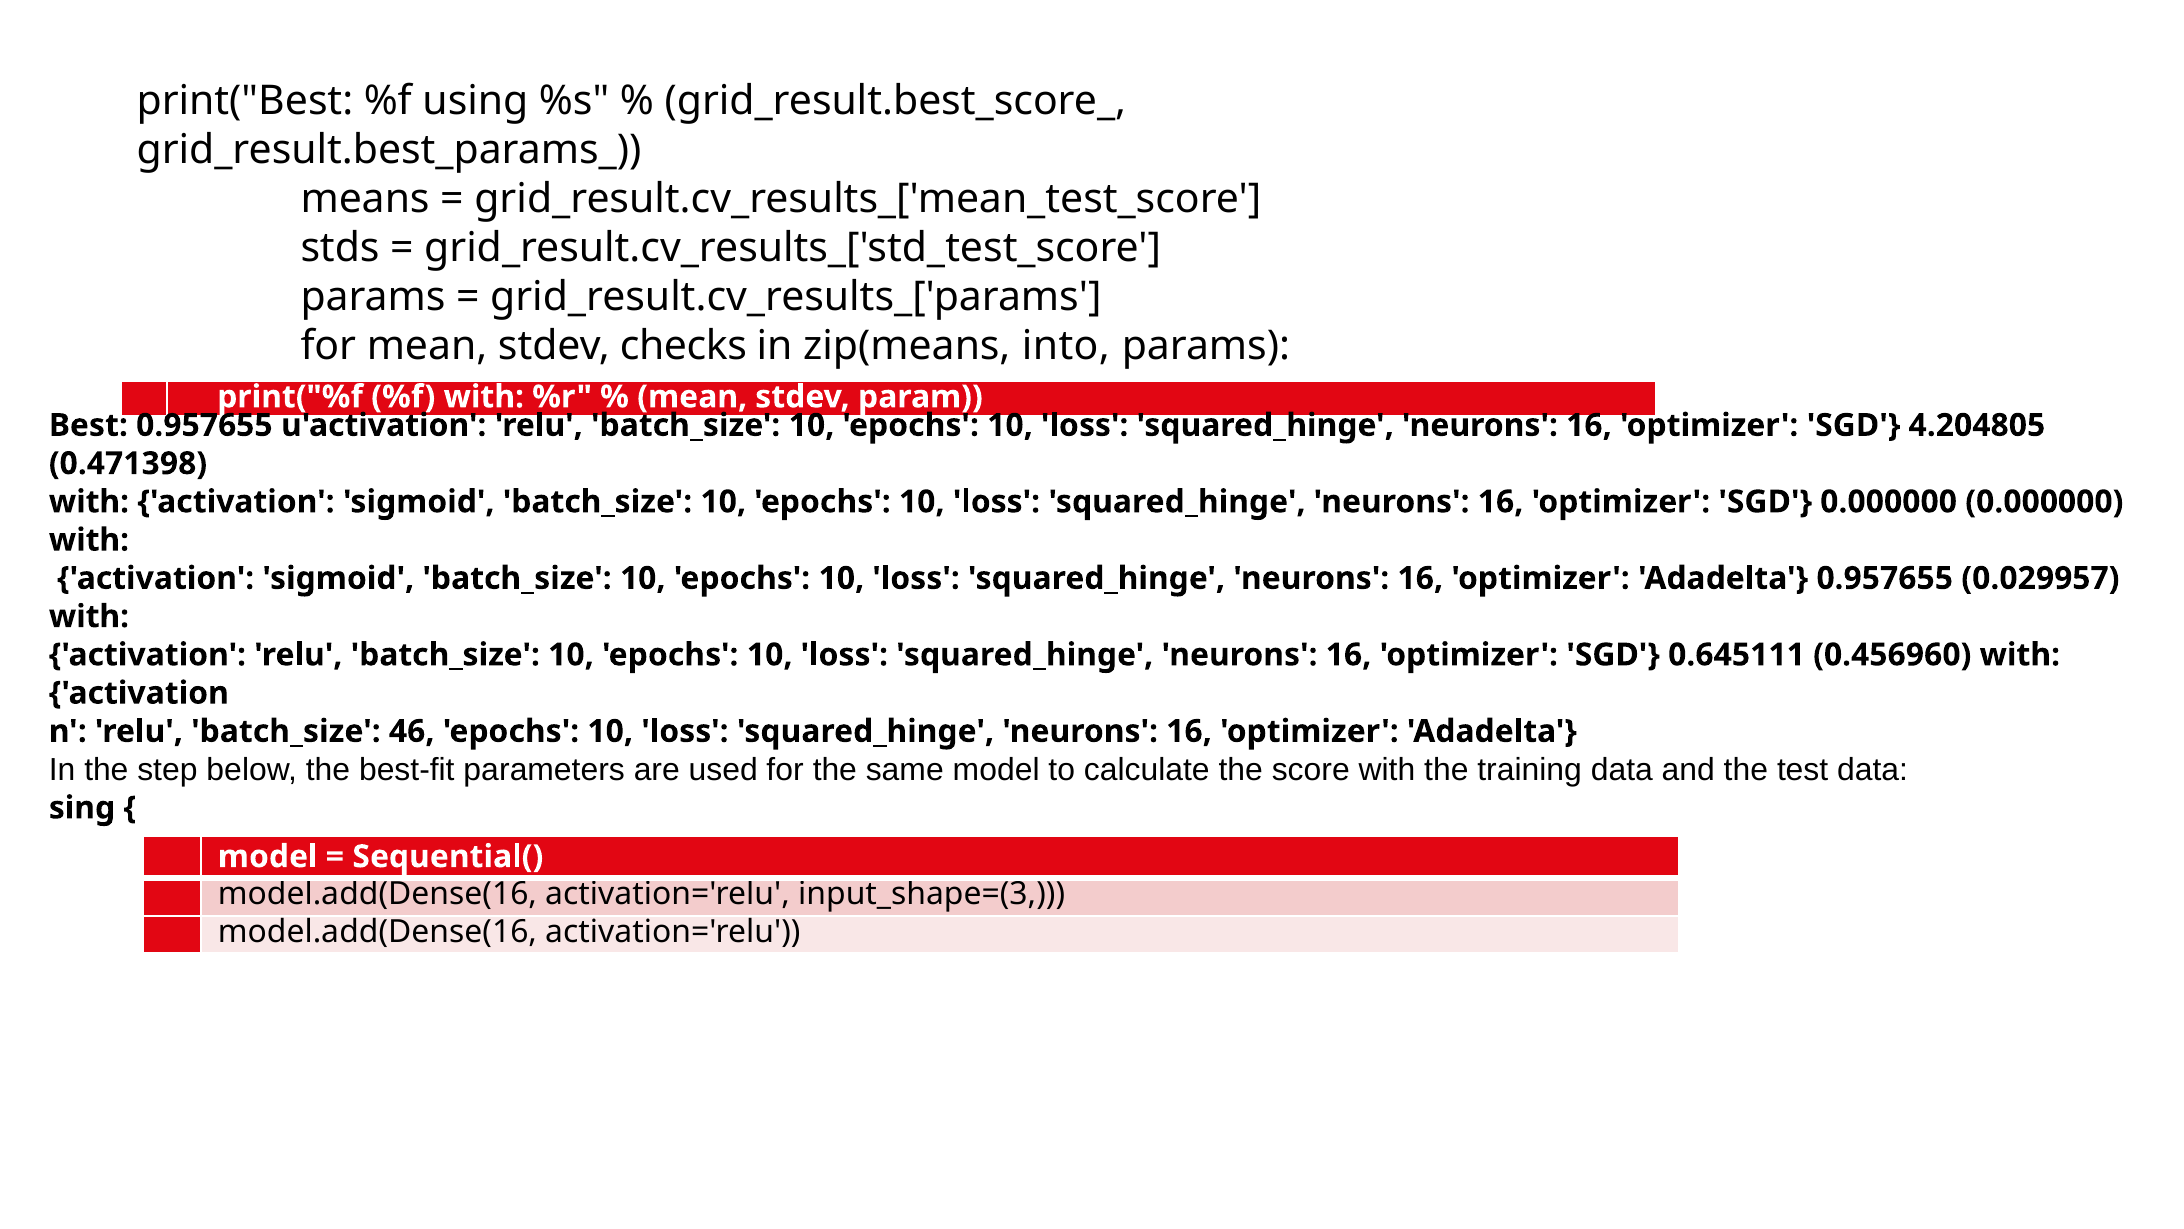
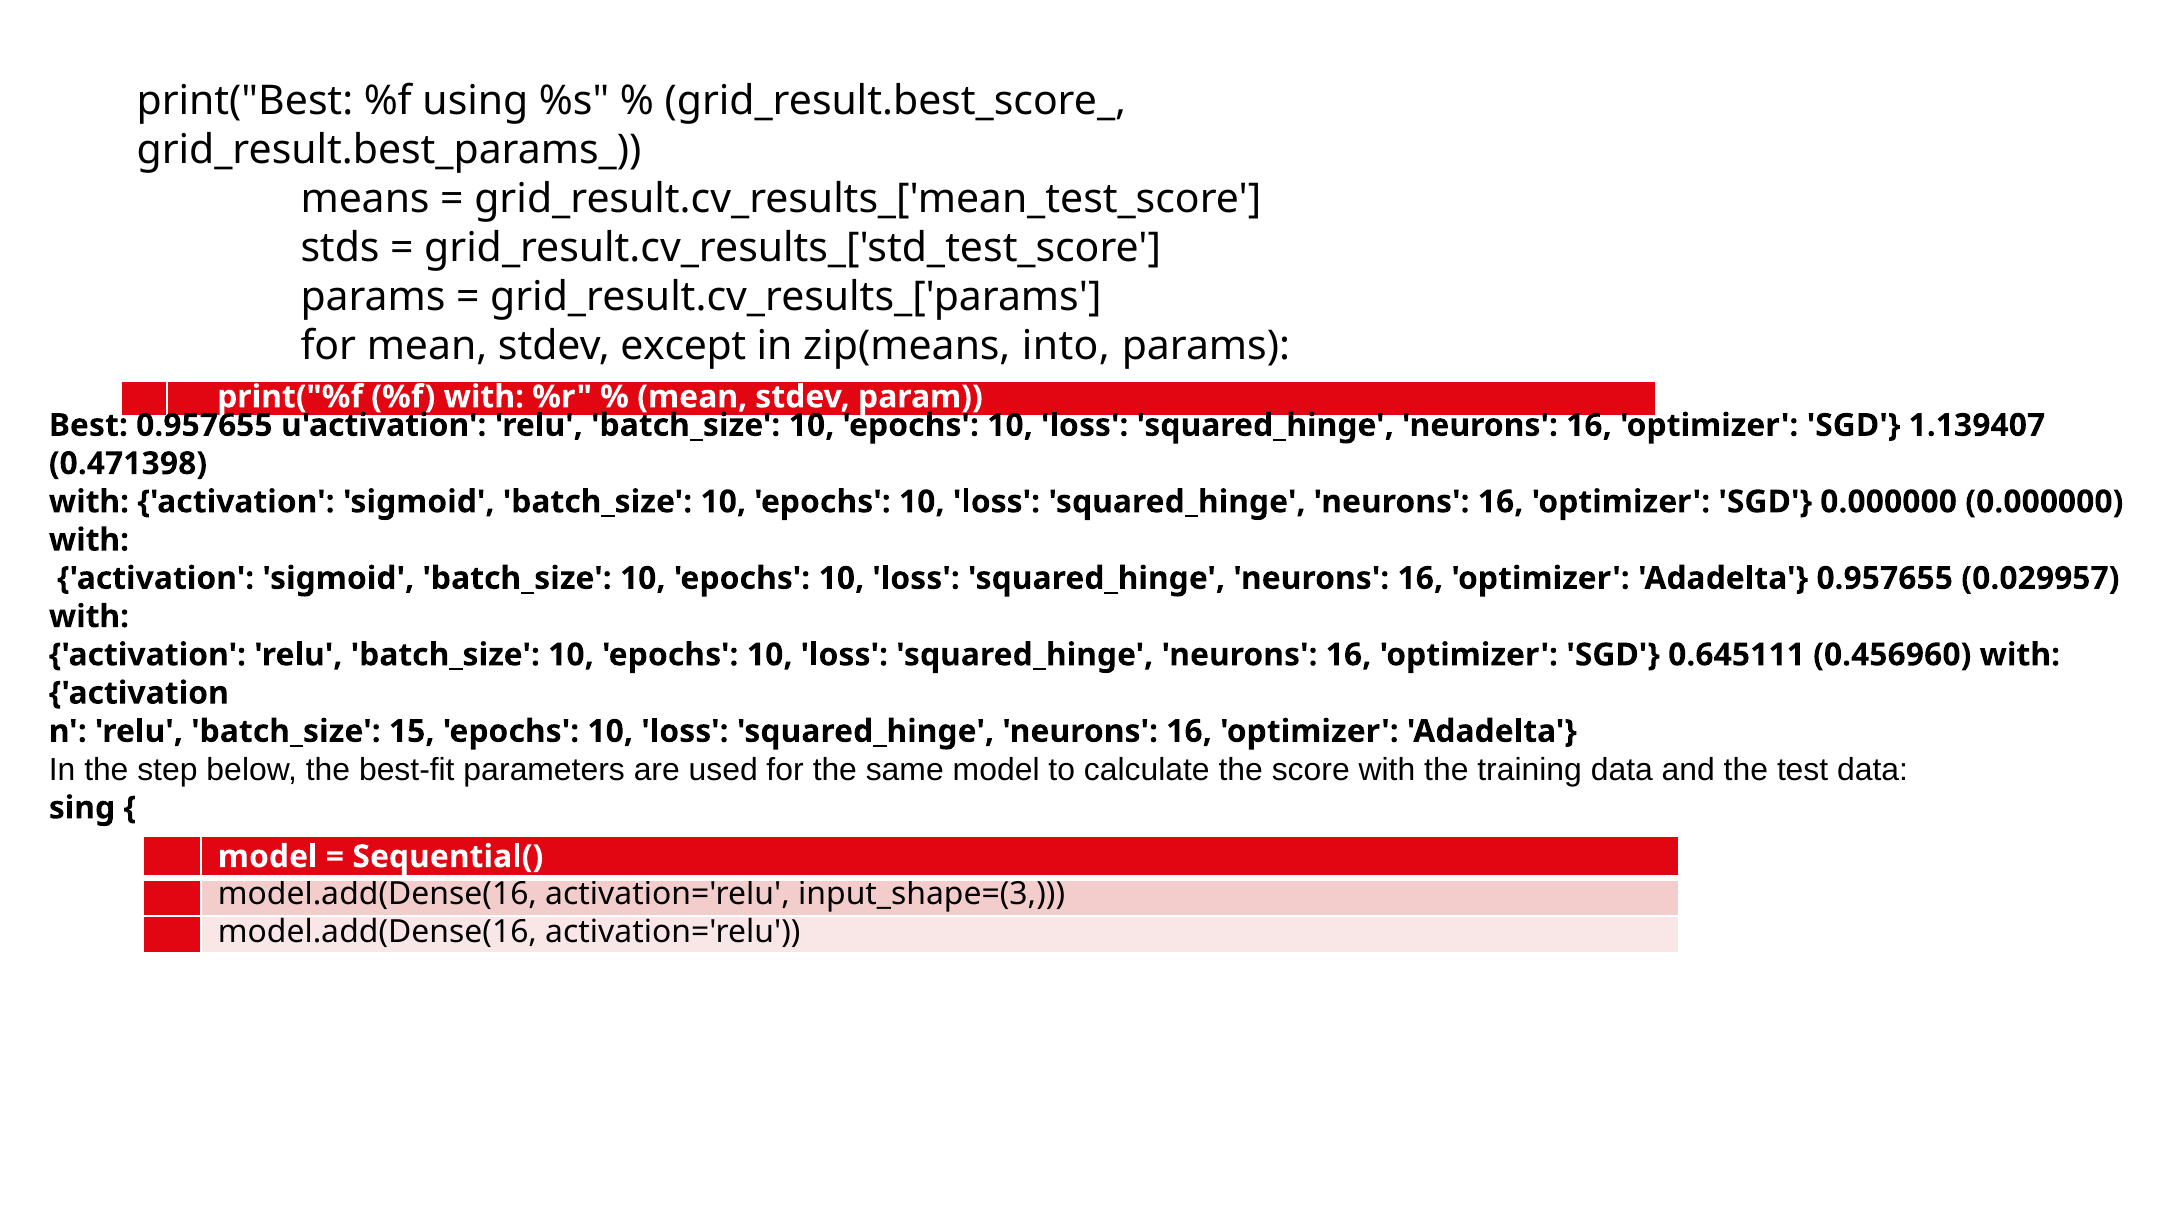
checks: checks -> except (683, 346)
4.204805: 4.204805 -> 1.139407 (1977, 425)
46: 46 -> 15 (412, 731)
